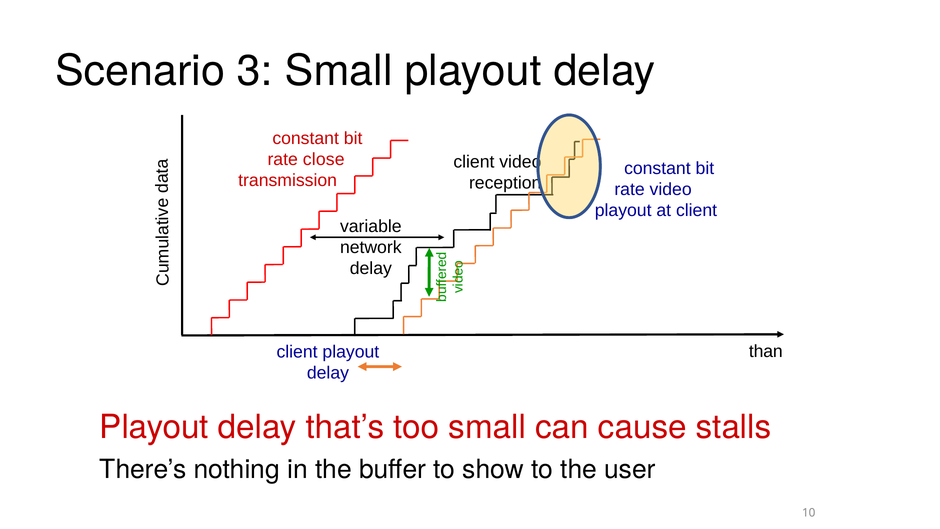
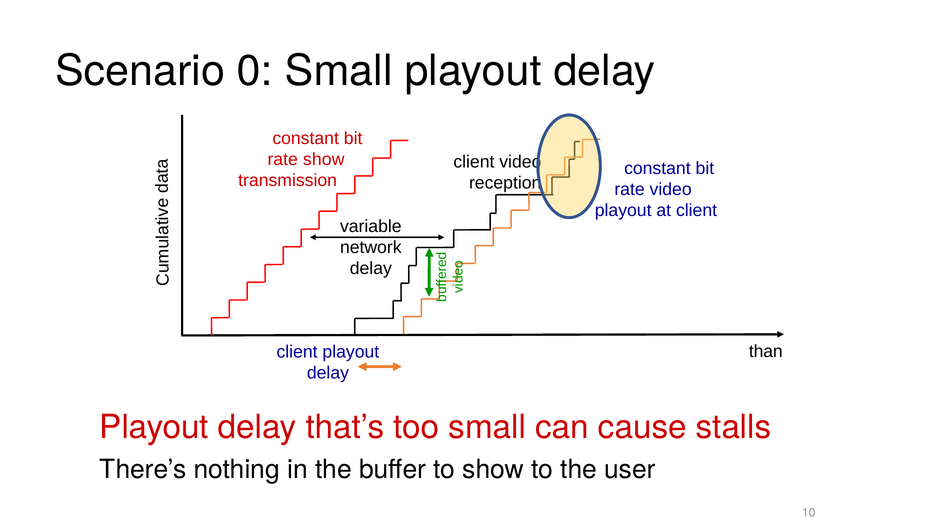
3: 3 -> 0 (255, 71)
rate close: close -> show (324, 159)
